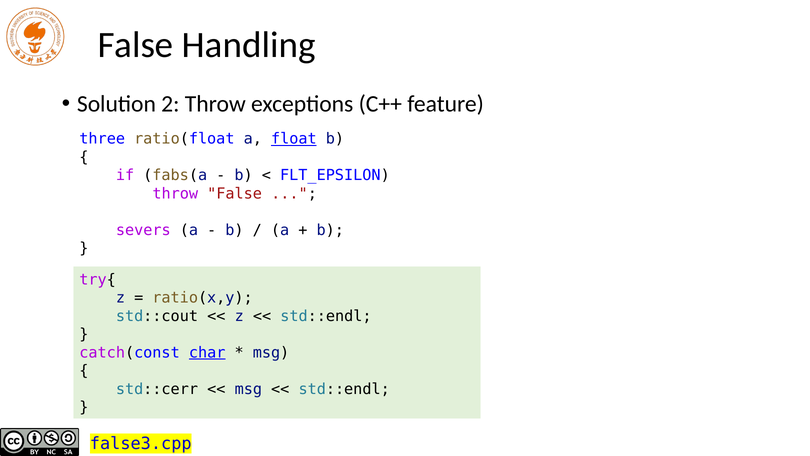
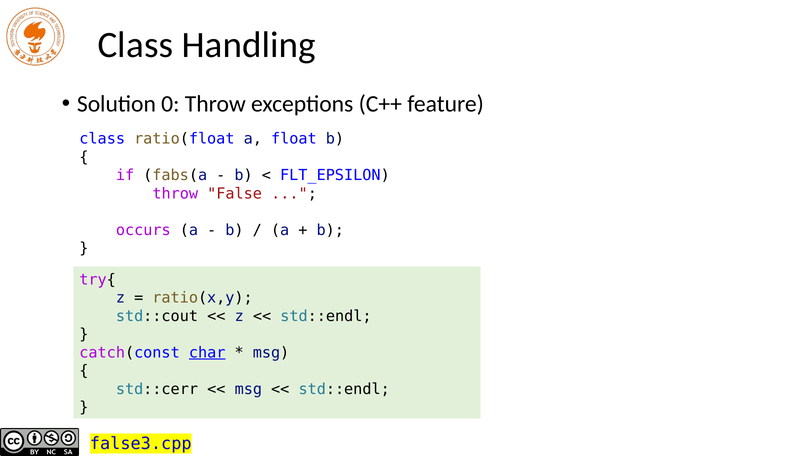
False: False -> Class (135, 45)
2: 2 -> 0 (170, 104)
three: three -> class (102, 139)
float underline: present -> none (294, 139)
severs: severs -> occurs (143, 230)
